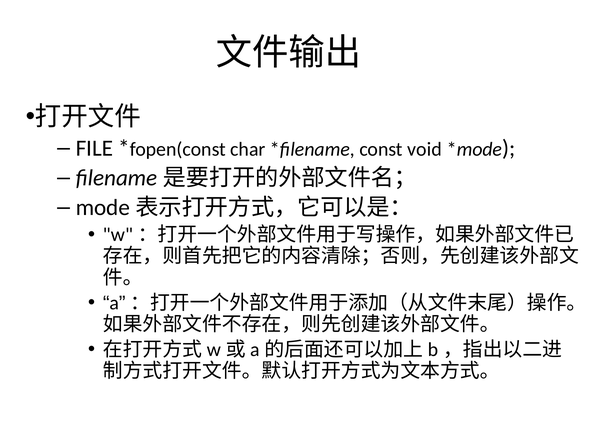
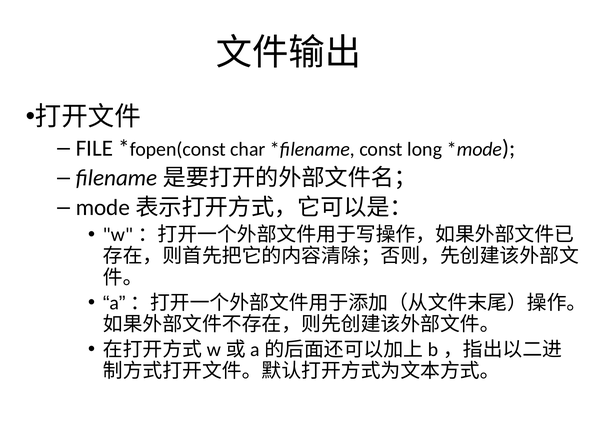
void: void -> long (425, 149)
